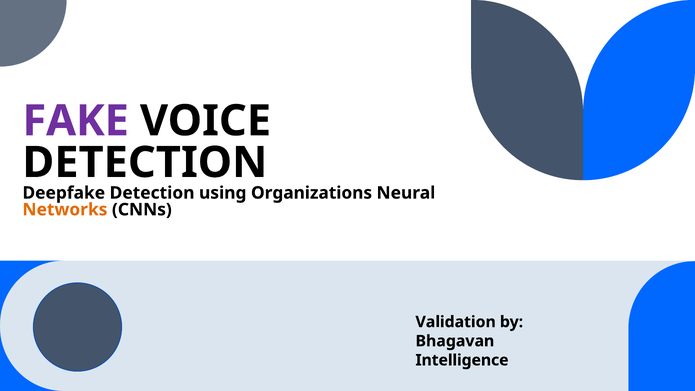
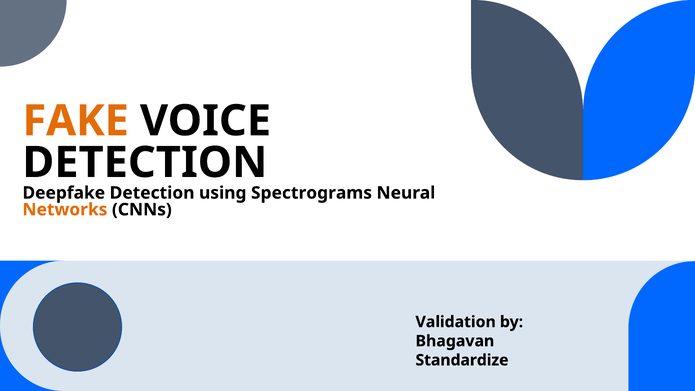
FAKE colour: purple -> orange (76, 121)
Organizations: Organizations -> Spectrograms (311, 193)
Intelligence: Intelligence -> Standardize (462, 360)
